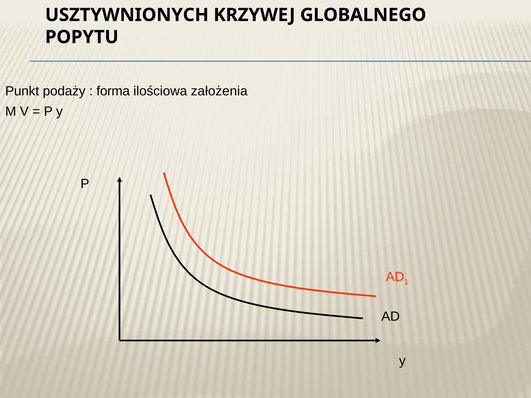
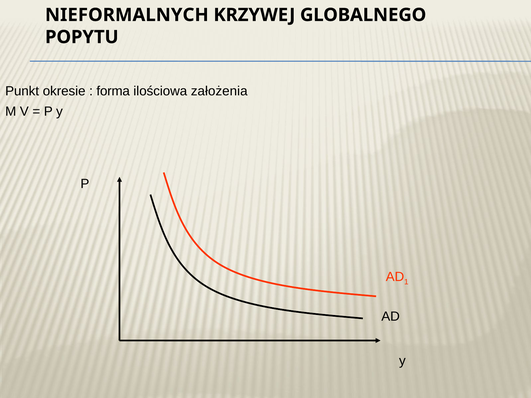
USZTYWNIONYCH: USZTYWNIONYCH -> NIEFORMALNYCH (127, 15)
podaży: podaży -> okresie (64, 91)
